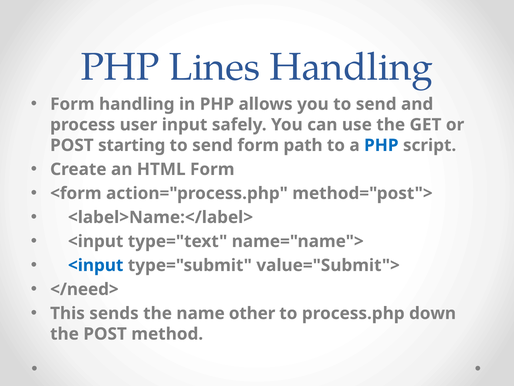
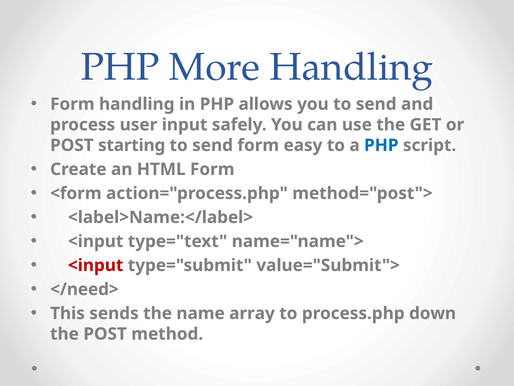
Lines: Lines -> More (215, 67)
path: path -> easy (303, 145)
<input colour: blue -> red (96, 265)
other: other -> array (252, 313)
